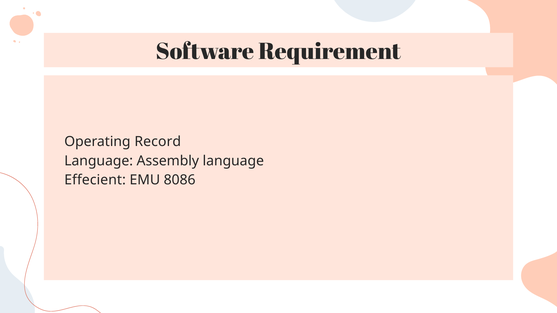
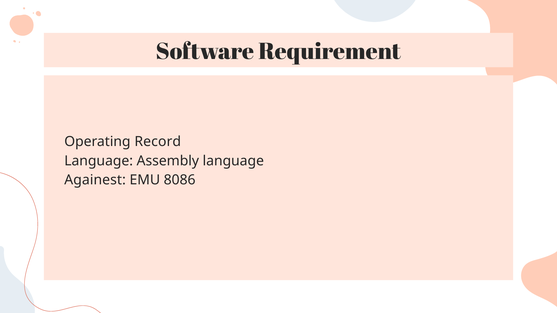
Effecient: Effecient -> Againest (95, 180)
